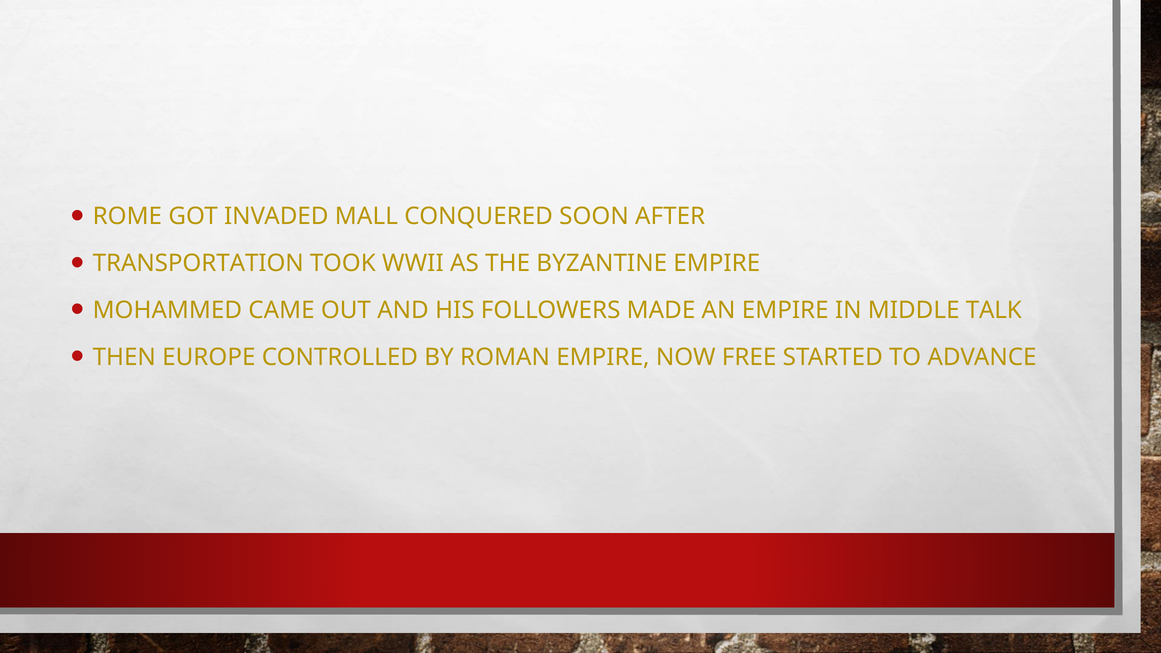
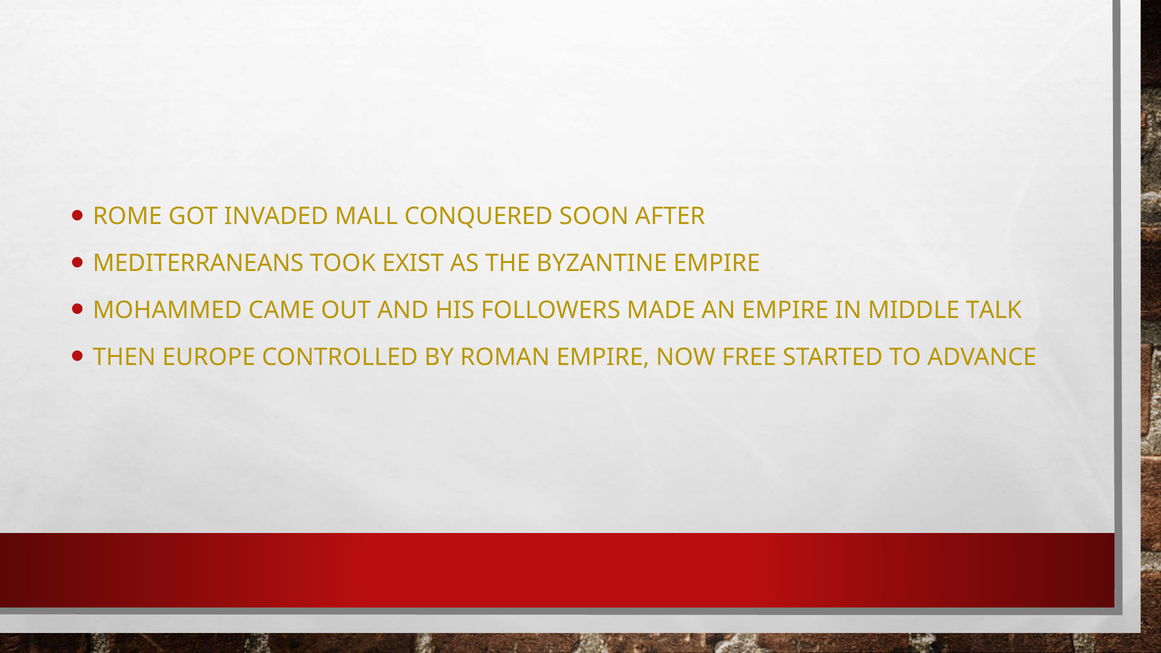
TRANSPORTATION: TRANSPORTATION -> MEDITERRANEANS (198, 263)
WWII: WWII -> EXIST (413, 263)
